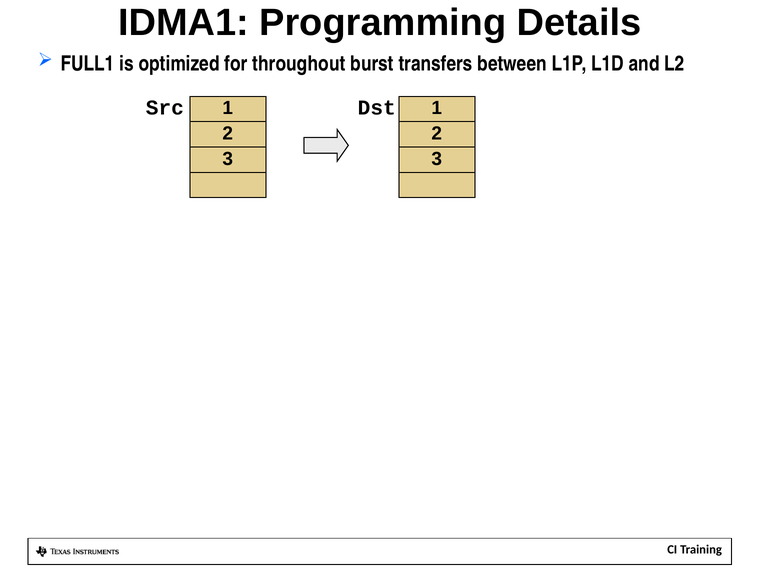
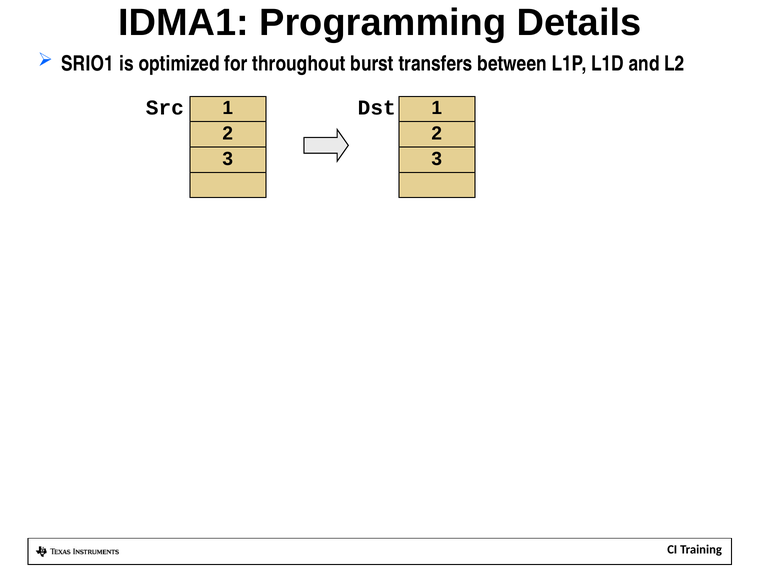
FULL1: FULL1 -> SRIO1 (88, 64)
